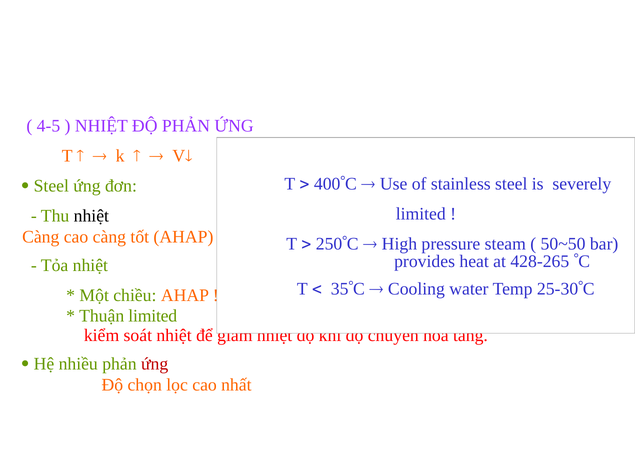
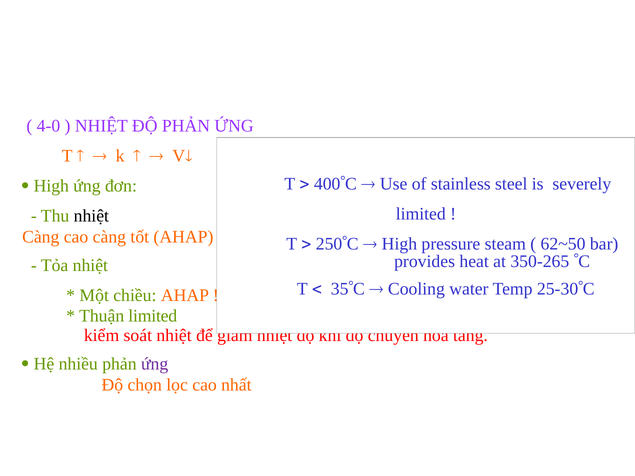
4-5: 4-5 -> 4-0 (48, 126)
Steel: Steel -> High (51, 186)
50~50: 50~50 -> 62~50 (563, 244)
428-265: 428-265 -> 350-265 (540, 262)
ứng colour: red -> purple (155, 364)
